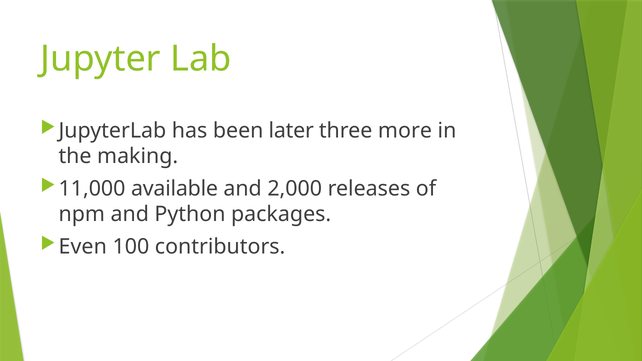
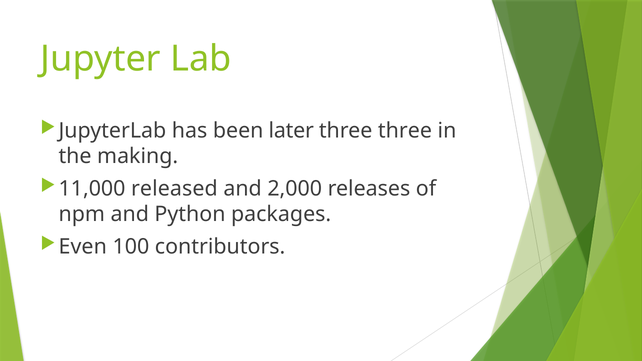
three more: more -> three (405, 131)
available: available -> released (174, 189)
